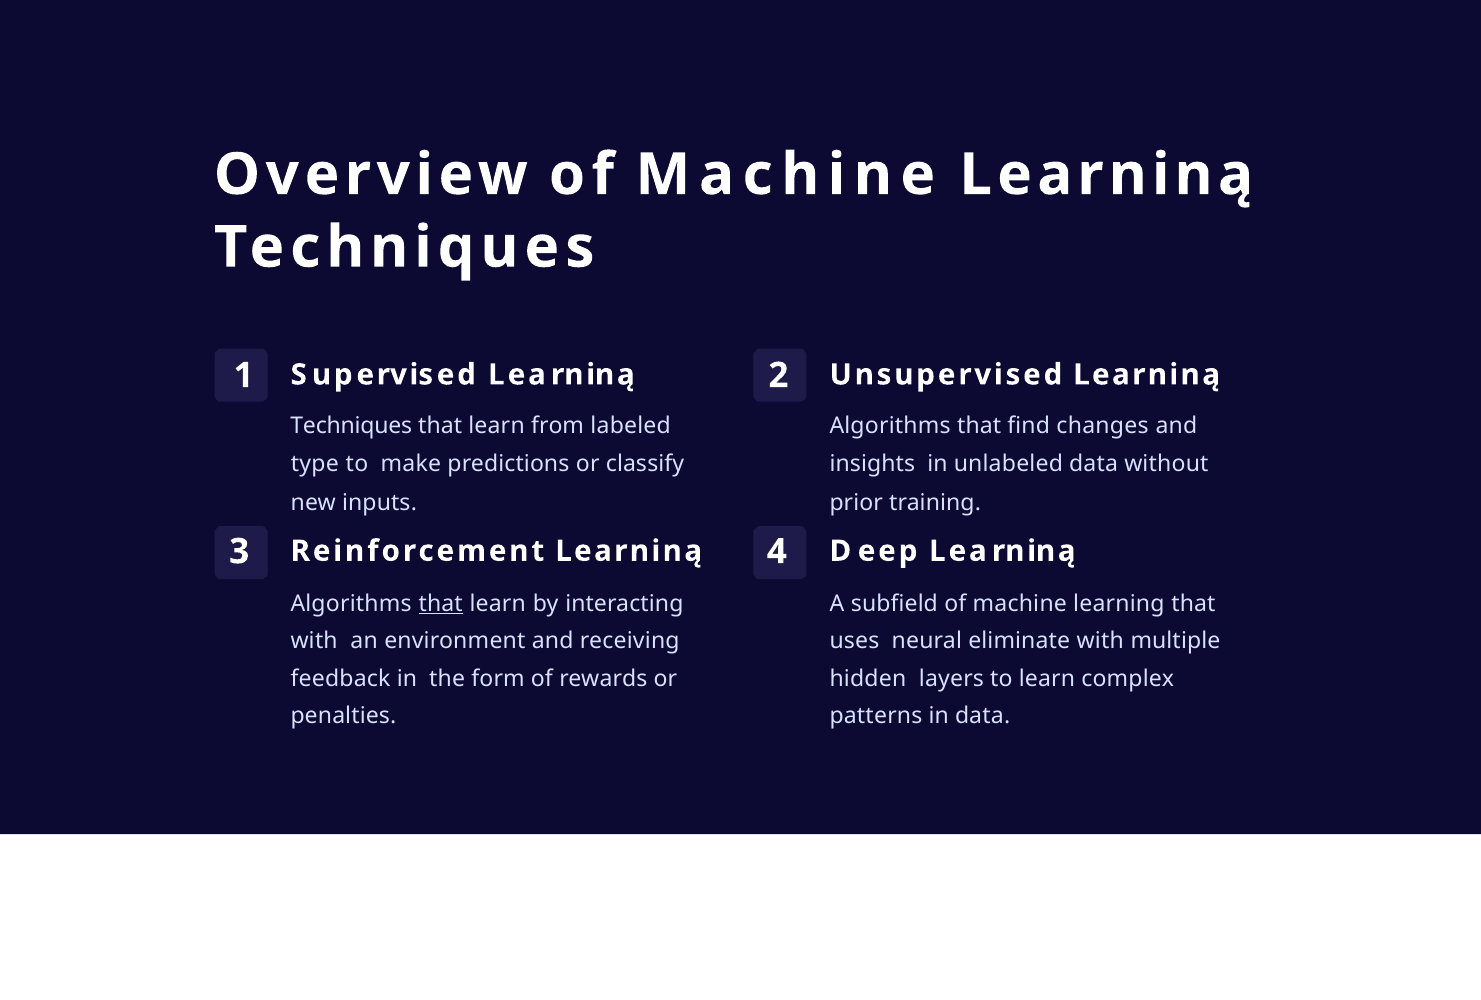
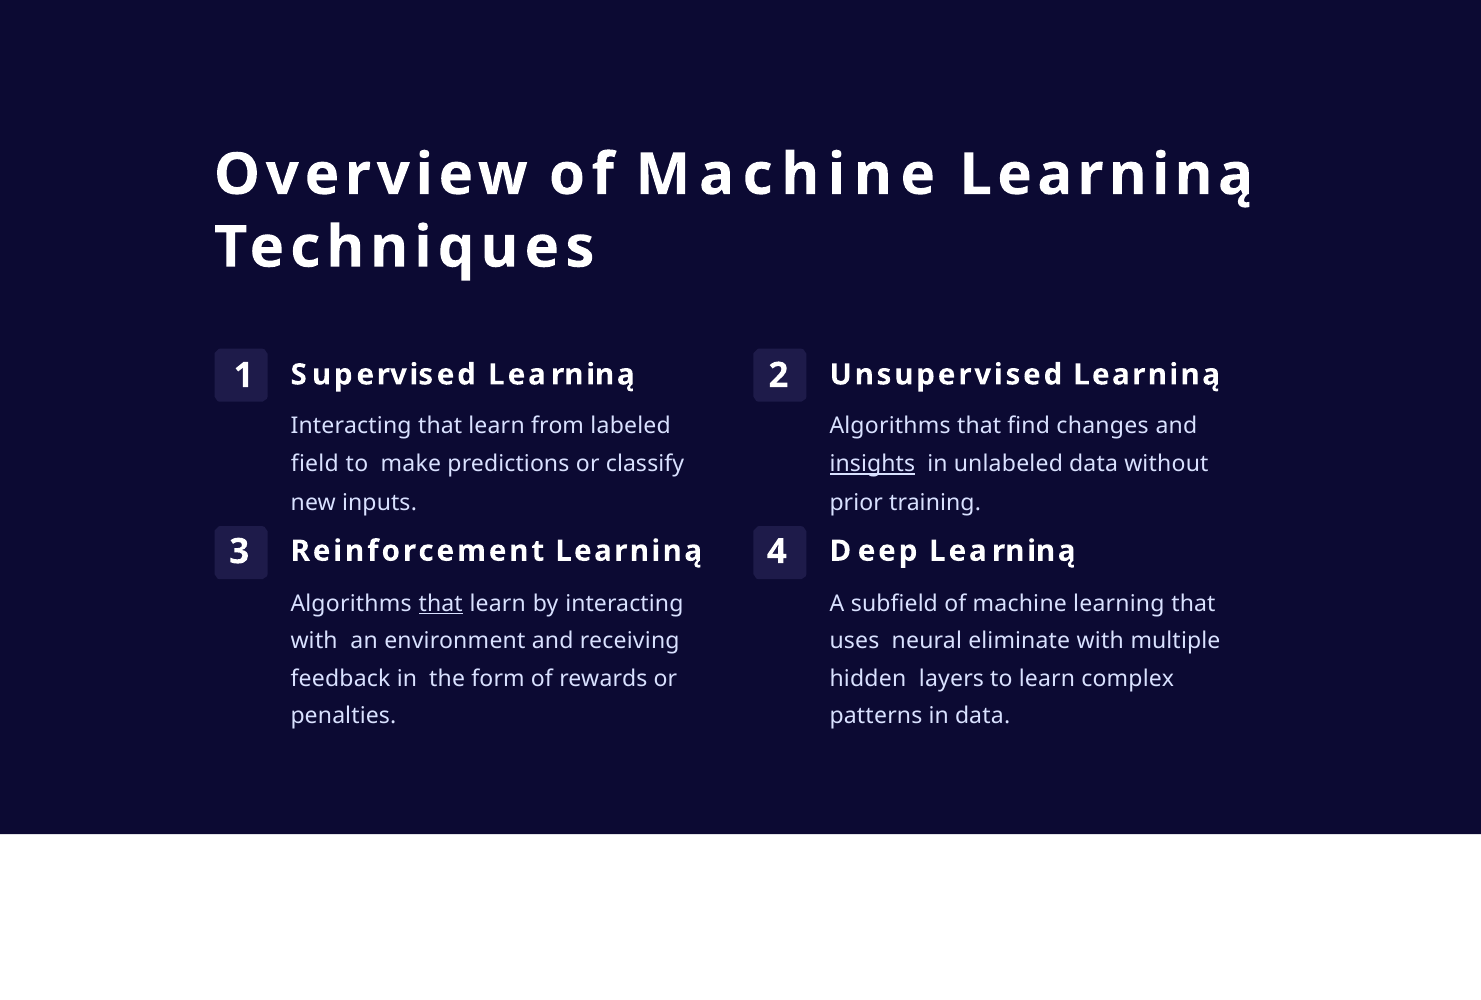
Techniques: Techniques -> Interacting (351, 426)
type: type -> field (315, 464)
insights underline: none -> present (872, 464)
